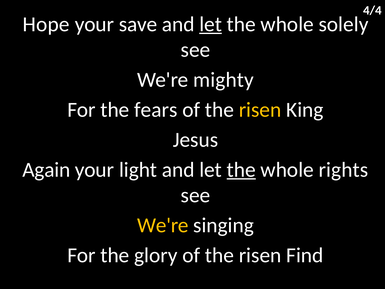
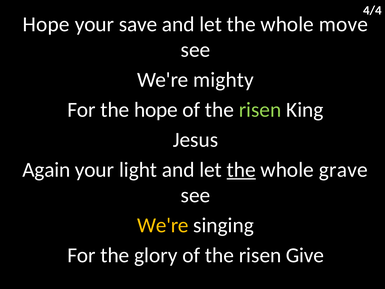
let underline: present -> none (211, 24)
solely: solely -> move (343, 24)
the fears: fears -> hope (156, 110)
risen colour: yellow -> light green (260, 110)
rights: rights -> grave (343, 170)
Find: Find -> Give (305, 255)
